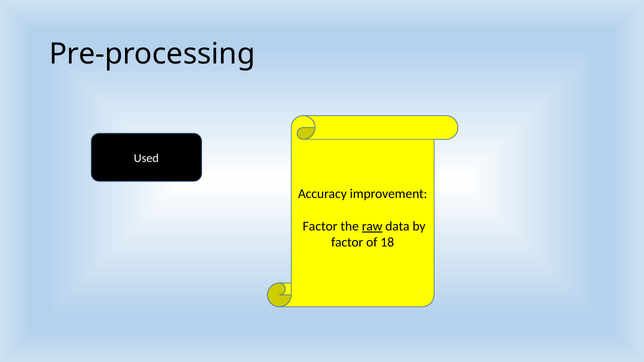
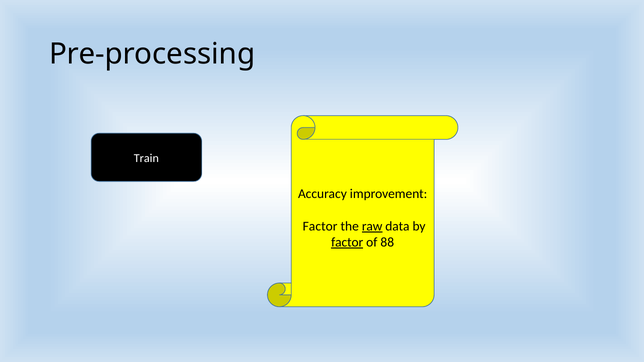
Used: Used -> Train (146, 158)
factor underline: none -> present (347, 242)
18: 18 -> 88 (387, 242)
